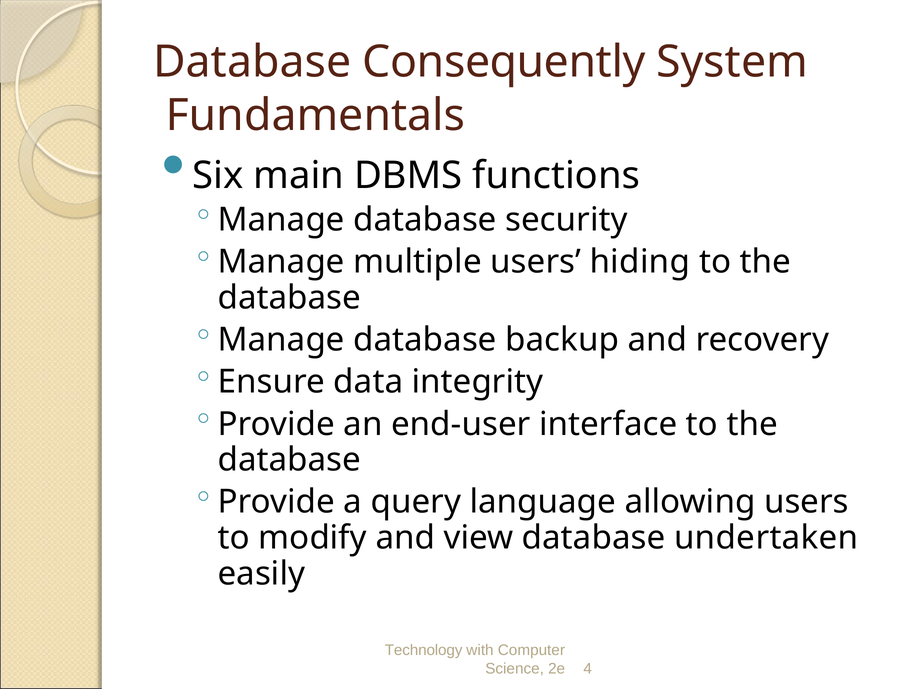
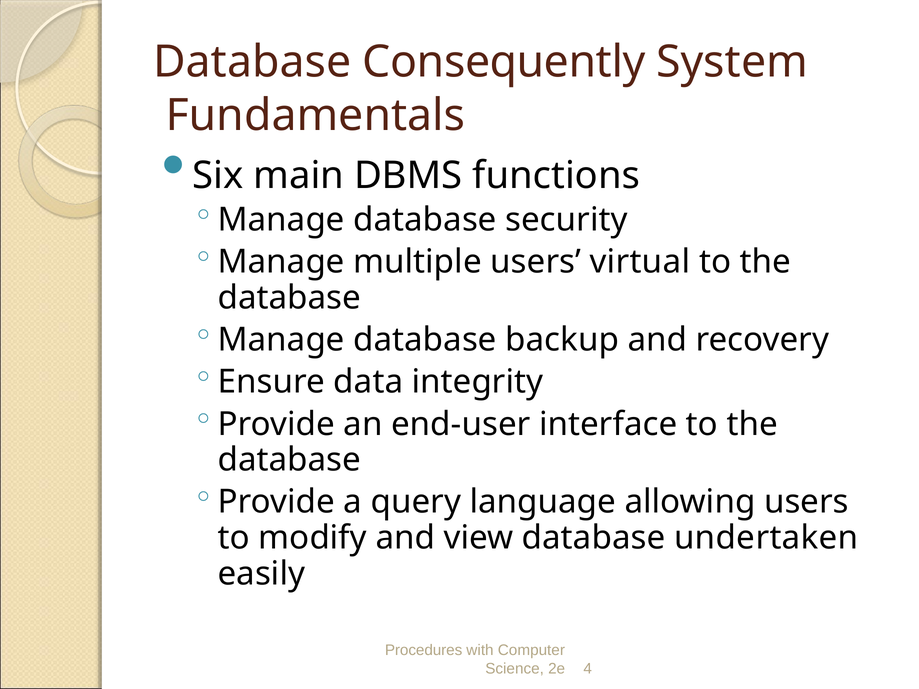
hiding: hiding -> virtual (640, 262)
Technology: Technology -> Procedures (424, 651)
